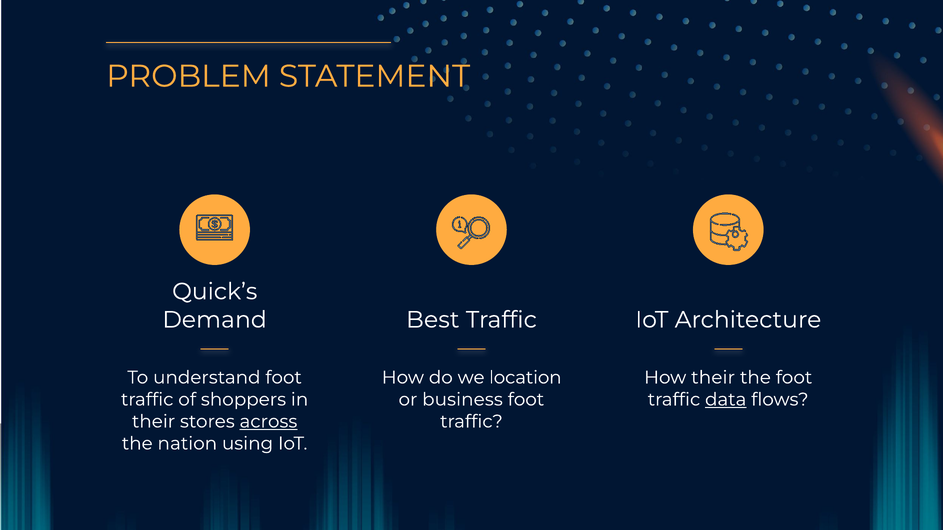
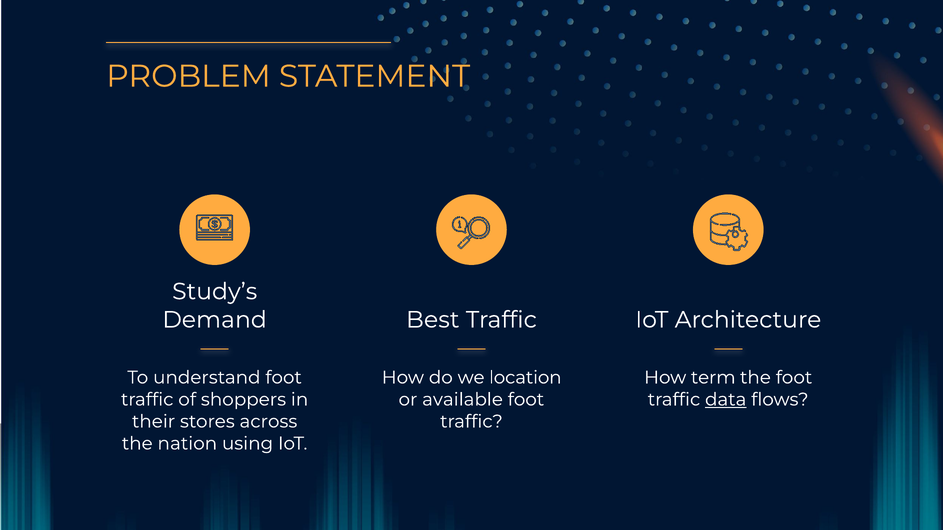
Quick’s: Quick’s -> Study’s (215, 292)
How their: their -> term (713, 378)
business: business -> available (463, 400)
across underline: present -> none (268, 422)
